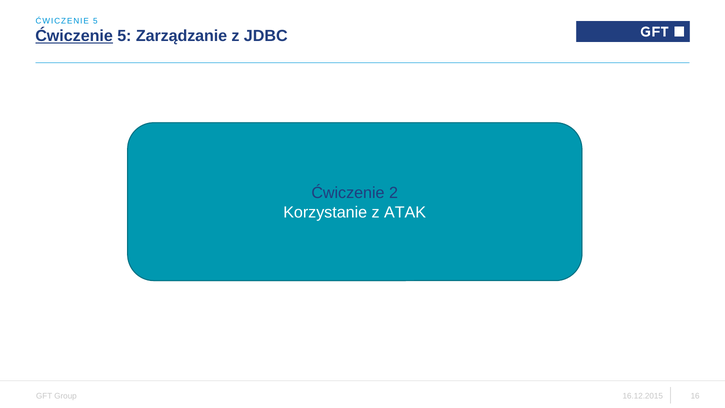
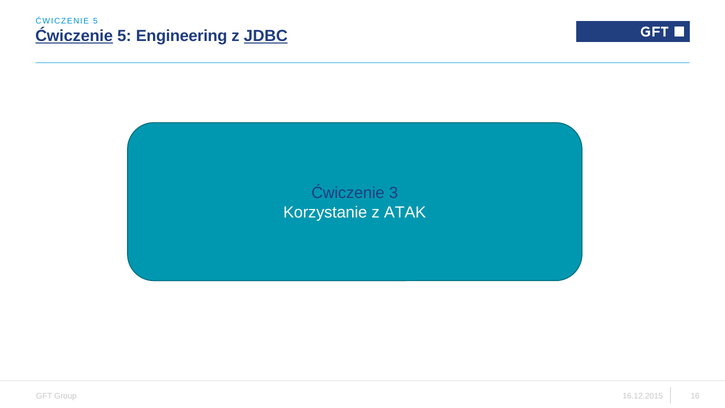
Zarządzanie: Zarządzanie -> Engineering (182, 36)
JDBC underline: none -> present (266, 36)
2: 2 -> 3 (393, 193)
